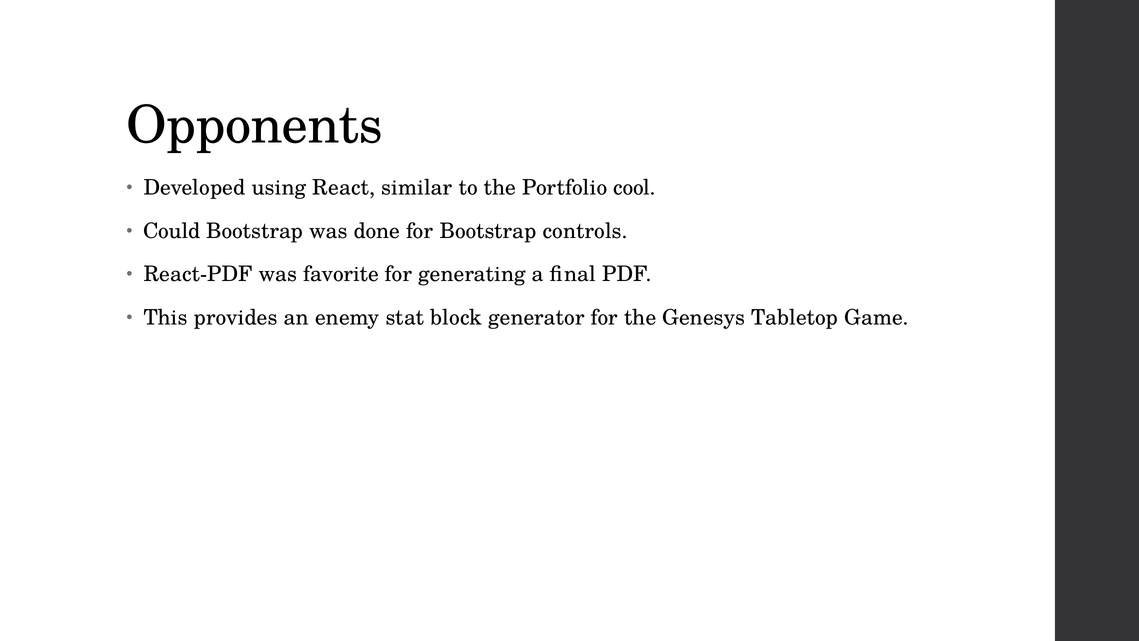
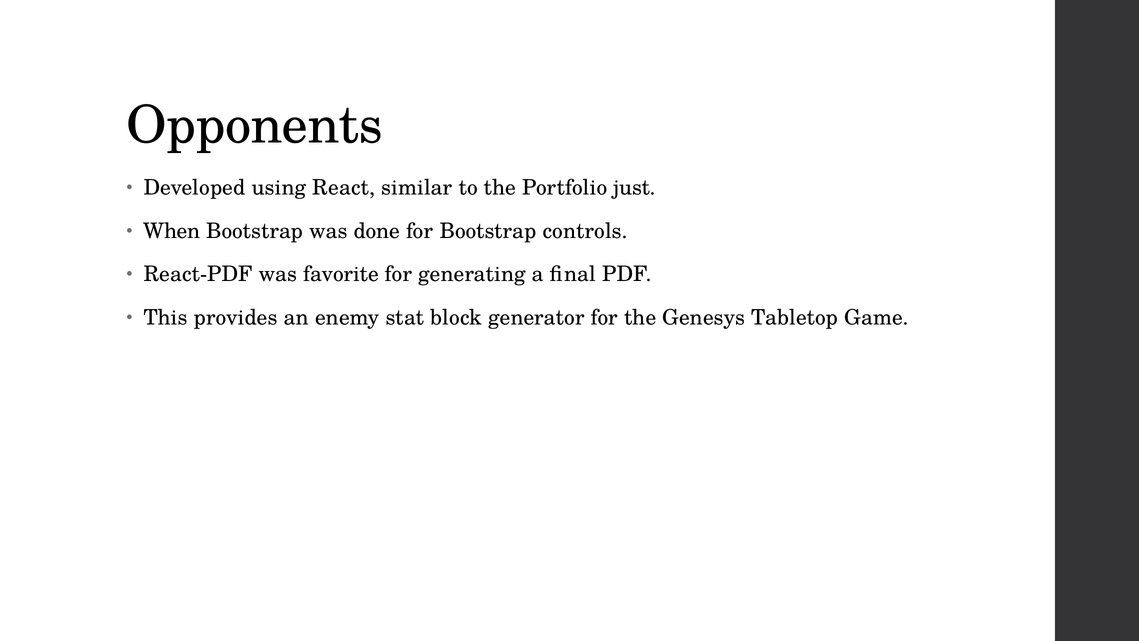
cool: cool -> just (635, 188)
Could: Could -> When (172, 231)
